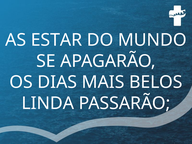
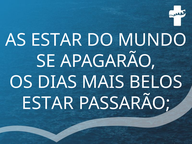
LINDA: LINDA -> ESTAR (48, 103)
